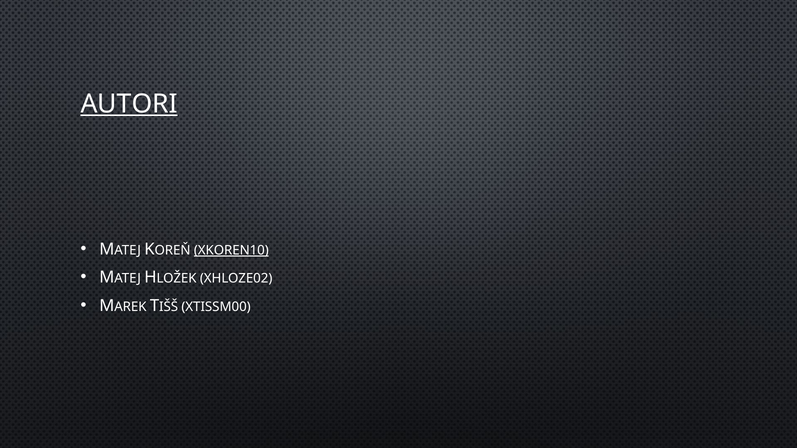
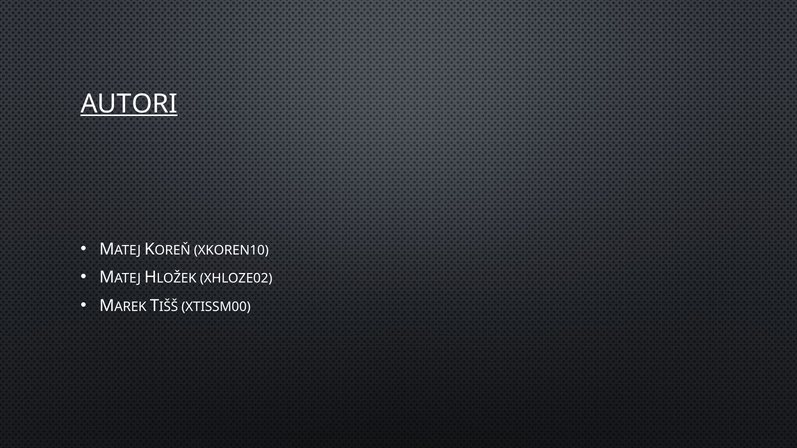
XKOREN10 underline: present -> none (231, 250)
